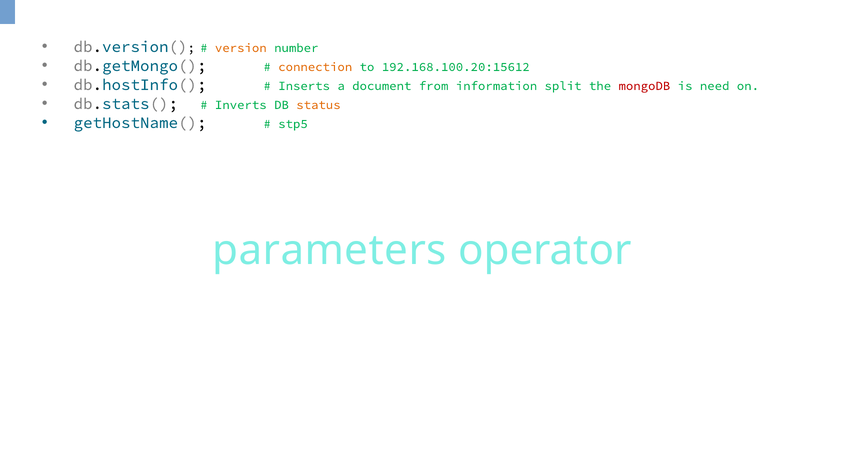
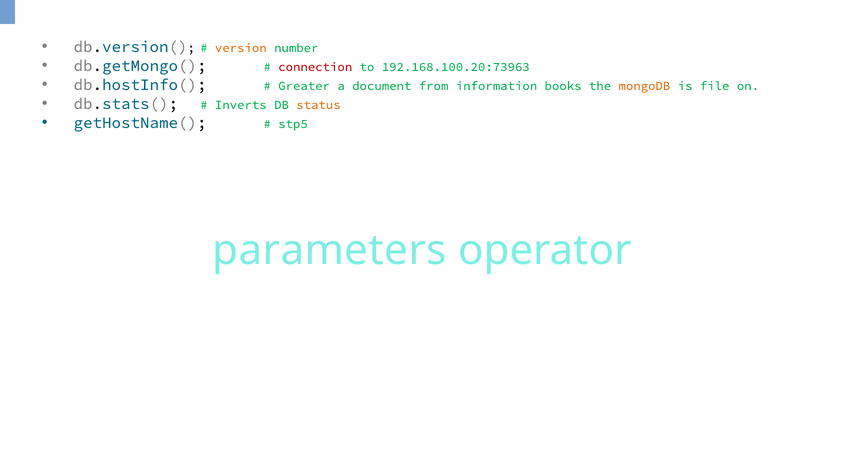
connection colour: orange -> red (315, 67)
192.168.100.20:15612: 192.168.100.20:15612 -> 192.168.100.20:73963 (456, 67)
Inserts: Inserts -> Greater (304, 86)
split: split -> books (563, 86)
mongoDB colour: red -> orange (644, 86)
need: need -> file (715, 86)
